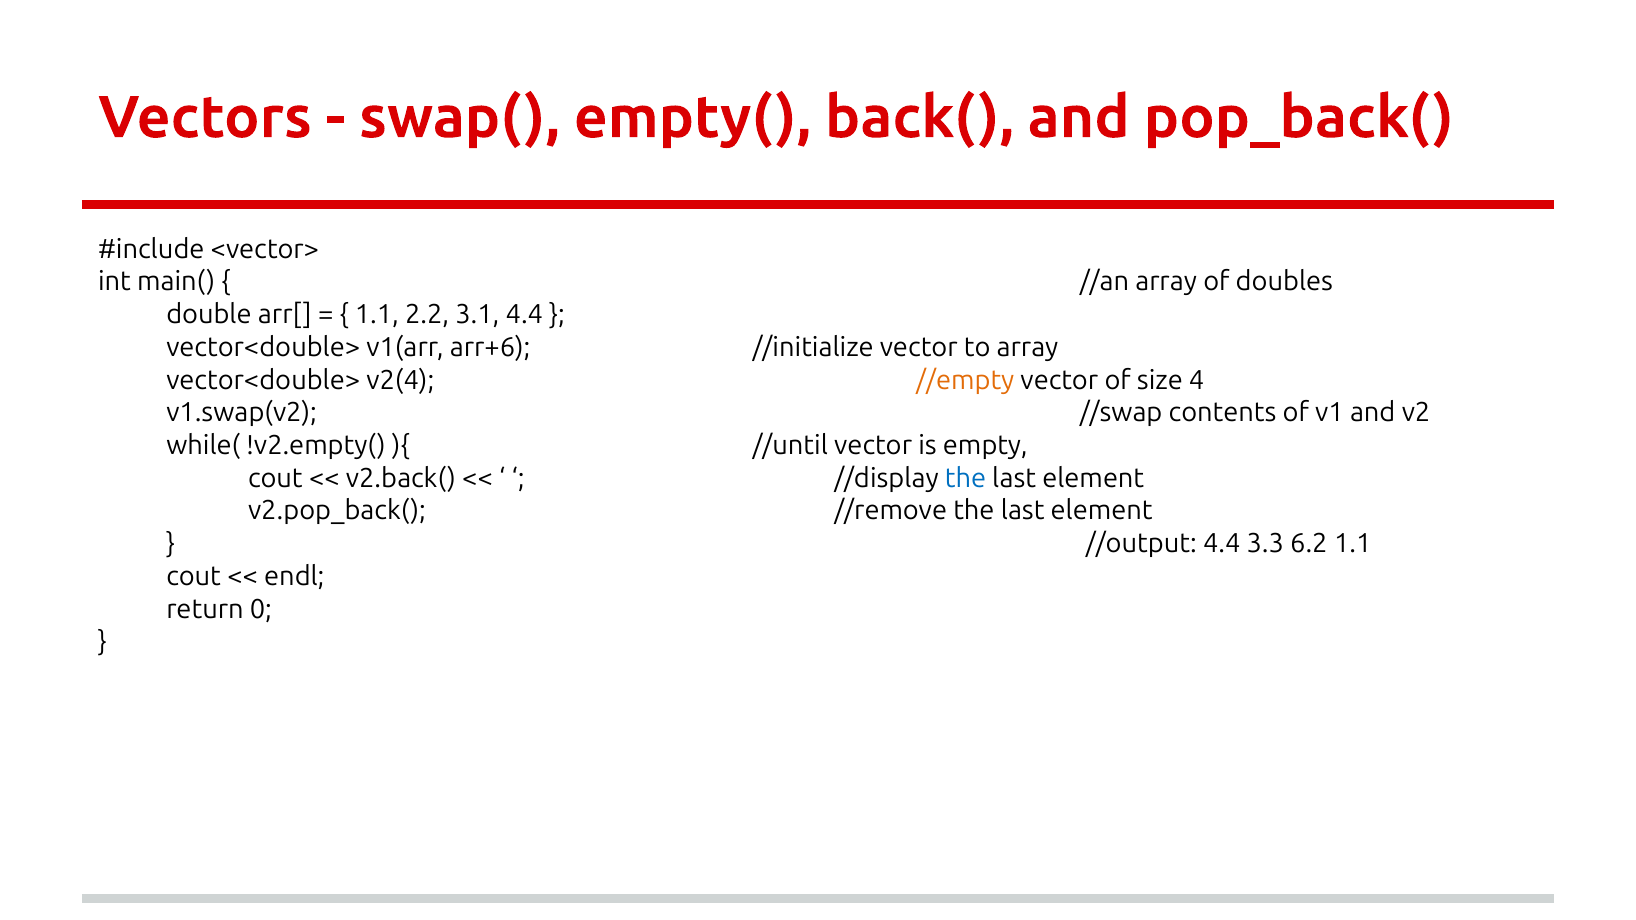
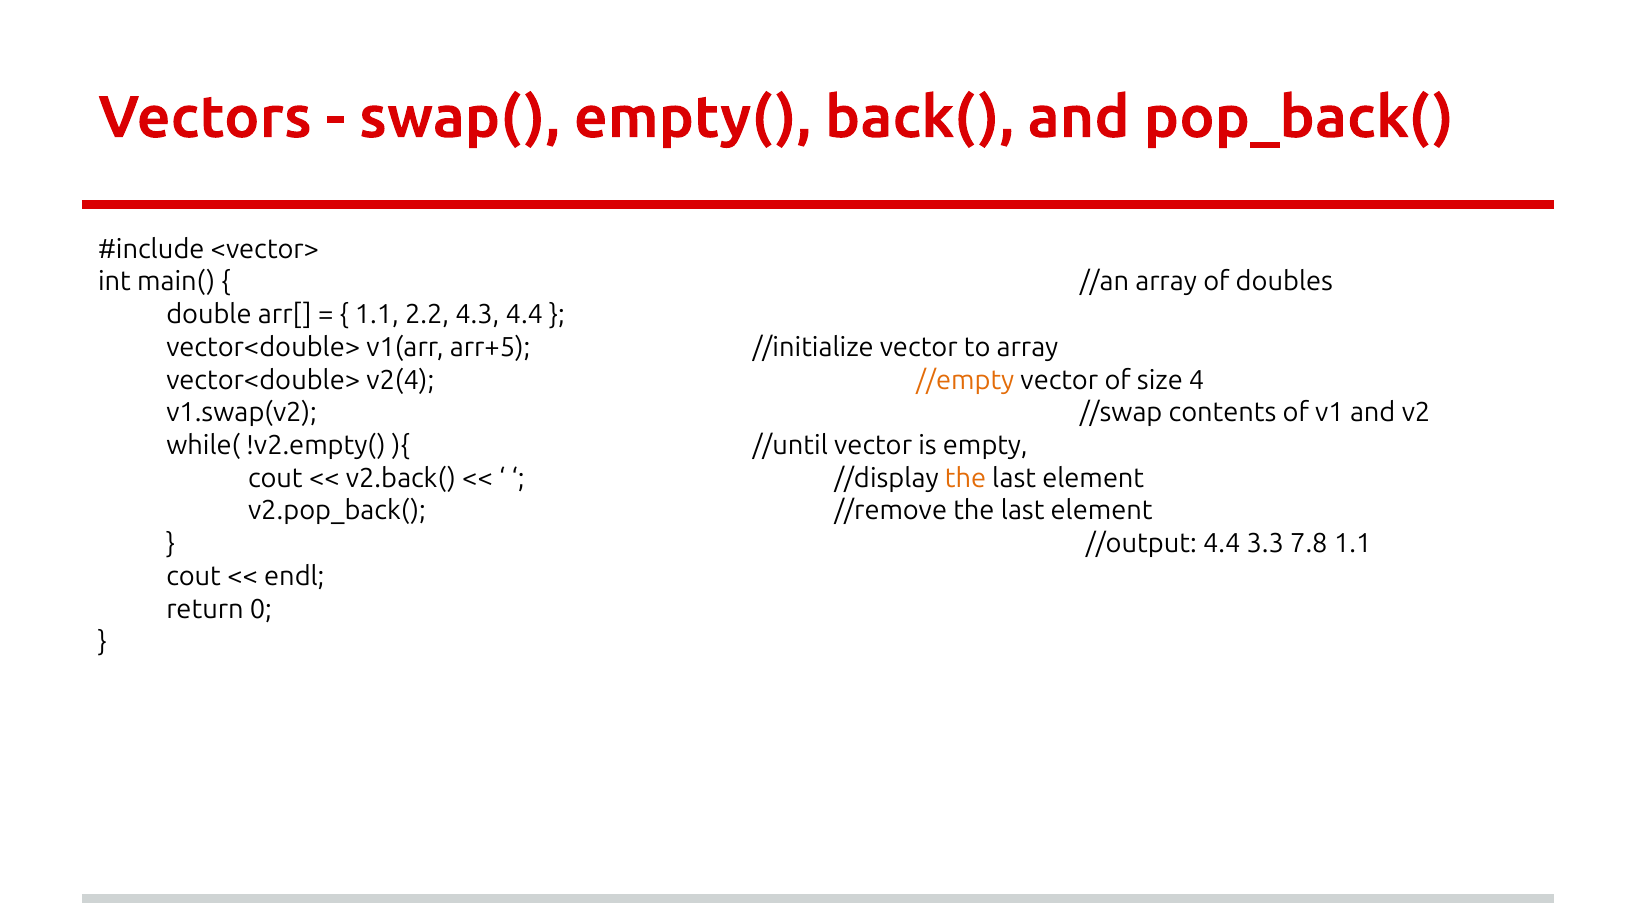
3.1: 3.1 -> 4.3 (477, 315)
arr+6: arr+6 -> arr+5 (490, 348)
the colour: blue -> orange (965, 478)
6.2: 6.2 -> 7.8 (1309, 544)
